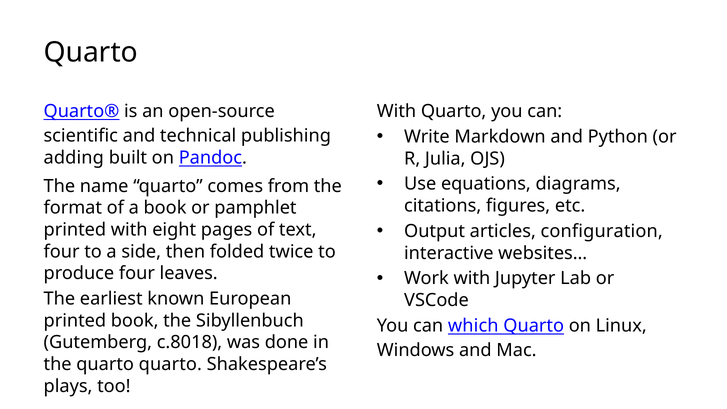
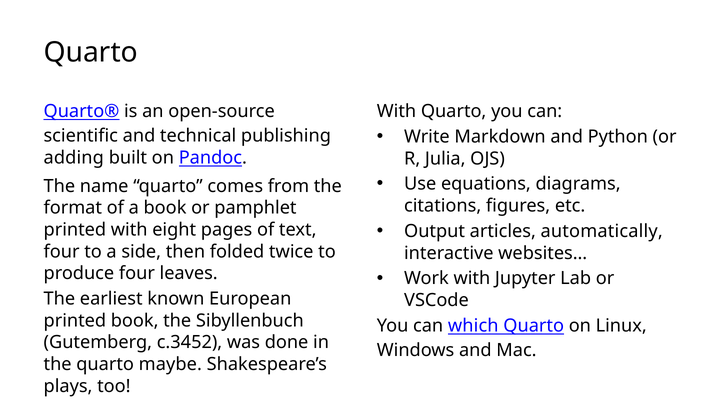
configuration: configuration -> automatically (602, 231)
c.8018: c.8018 -> c.3452 (189, 342)
quarto quarto: quarto -> maybe (170, 364)
